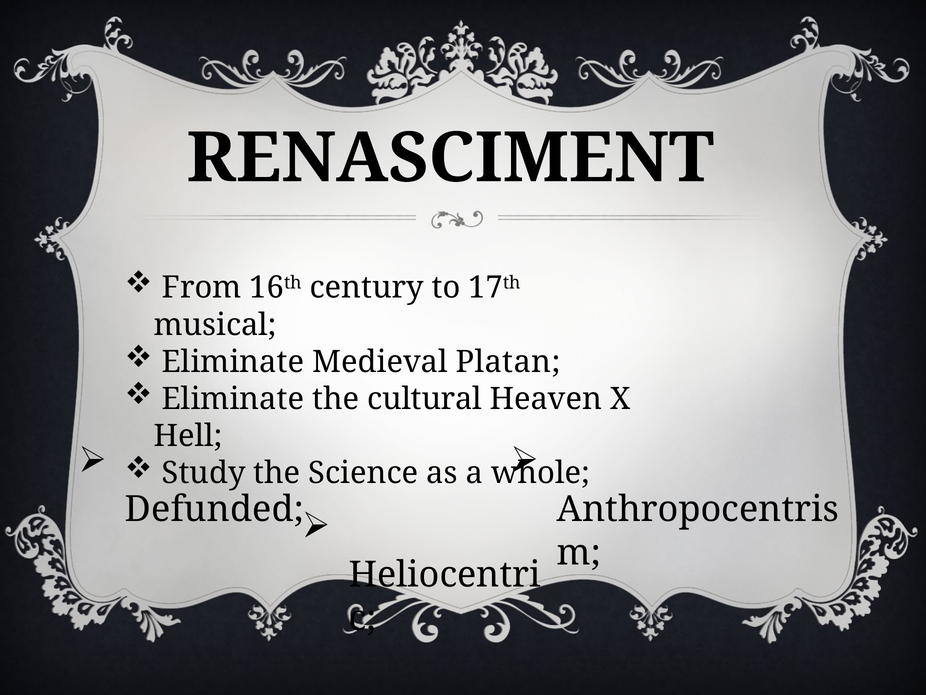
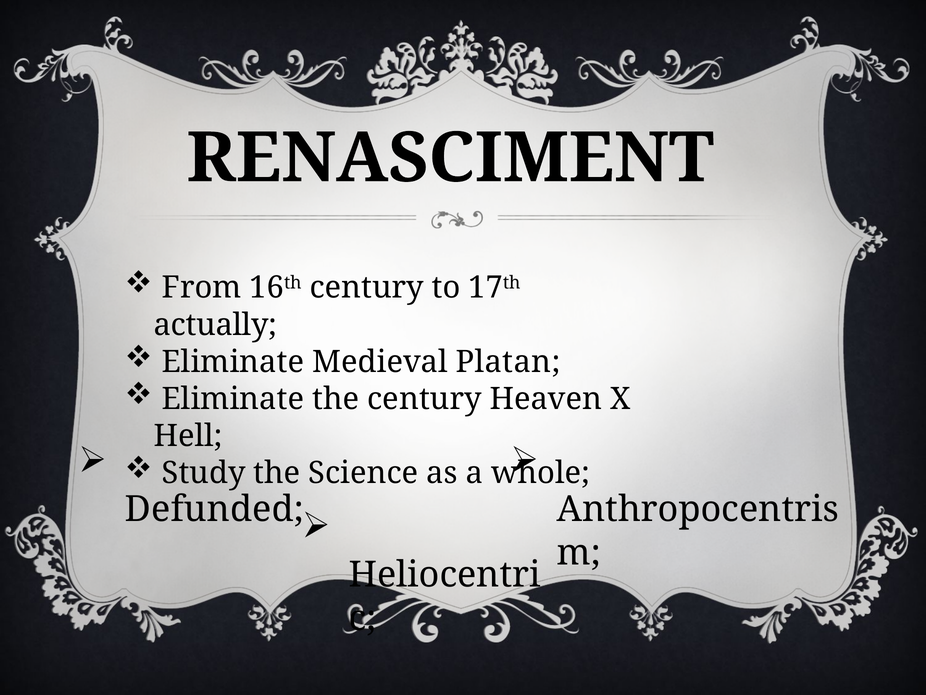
musical: musical -> actually (215, 325)
the cultural: cultural -> century (424, 399)
